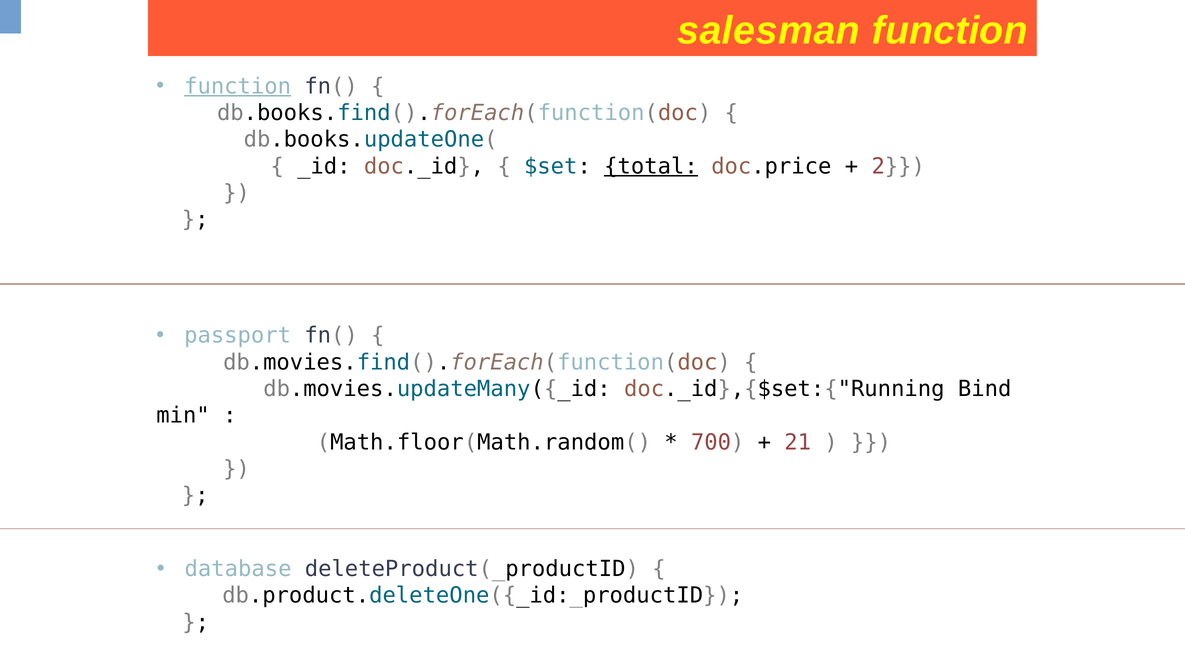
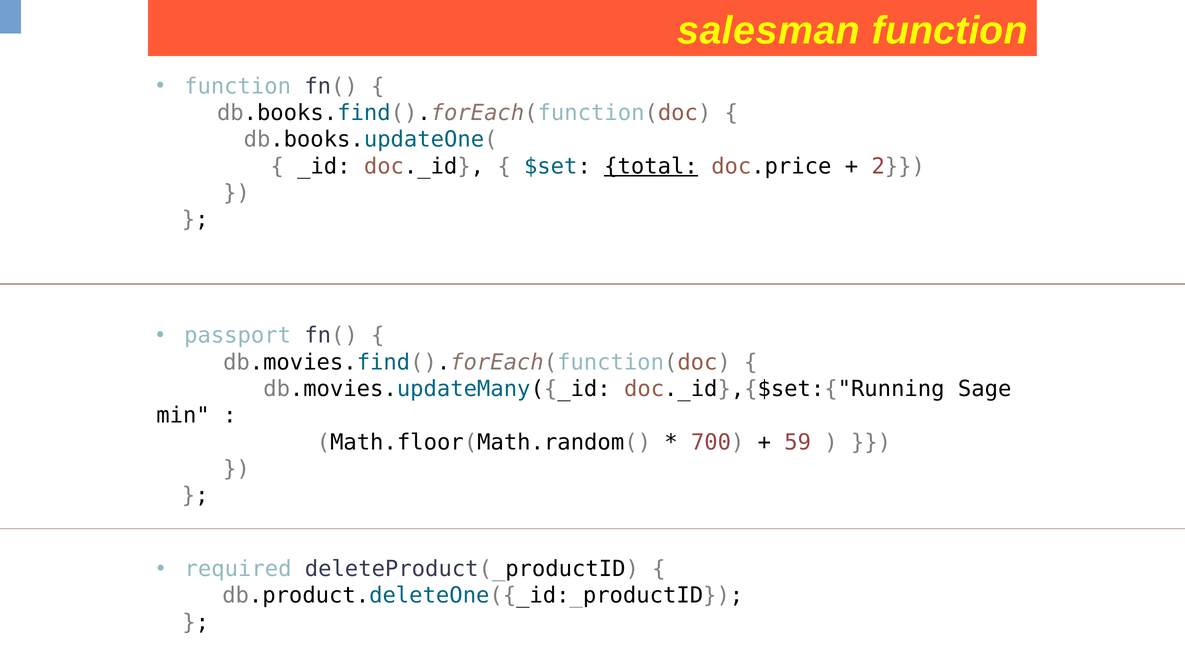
function underline: present -> none (238, 86)
Bind: Bind -> Sage (985, 389)
21: 21 -> 59 (798, 443)
database: database -> required (238, 569)
